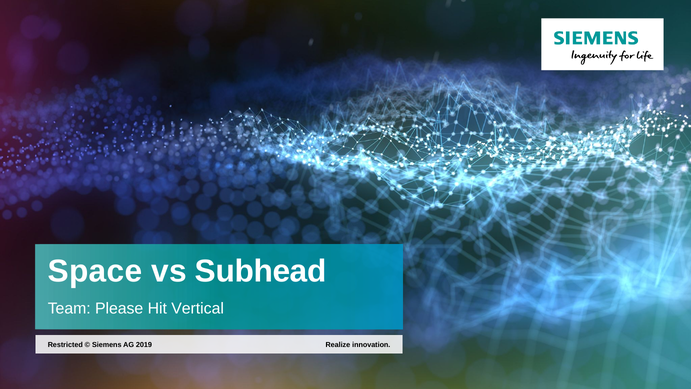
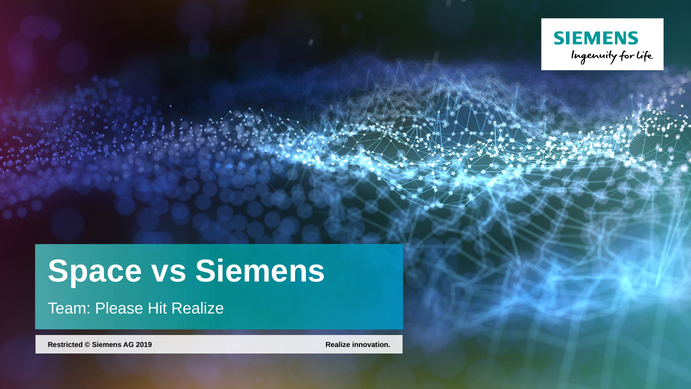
vs Subhead: Subhead -> Siemens (260, 271)
Hit Vertical: Vertical -> Realize (198, 308)
